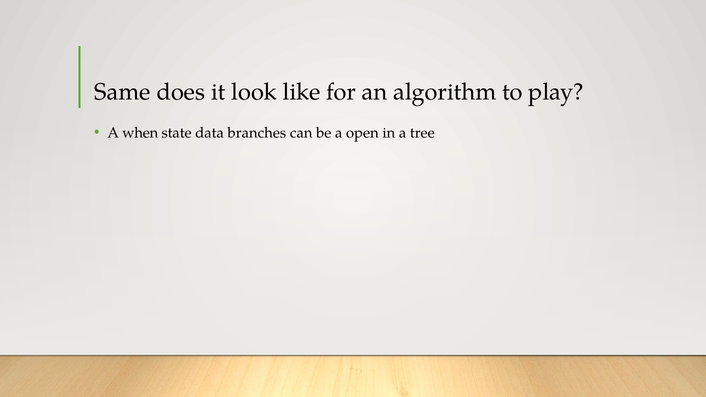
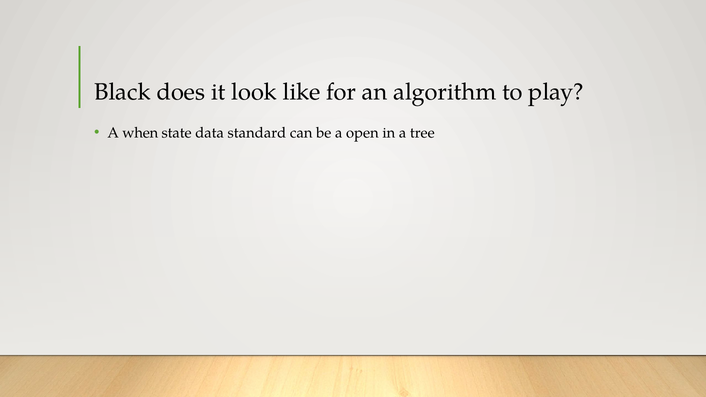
Same: Same -> Black (122, 92)
branches: branches -> standard (257, 133)
